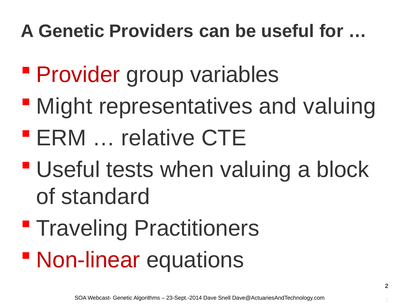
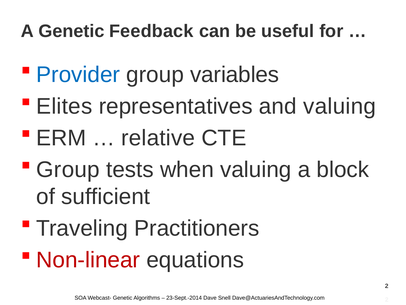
Providers: Providers -> Feedback (151, 31)
Provider colour: red -> blue (78, 75)
Might: Might -> Elites (64, 106)
Useful: Useful -> Group (68, 169)
standard: standard -> sufficient (106, 196)
